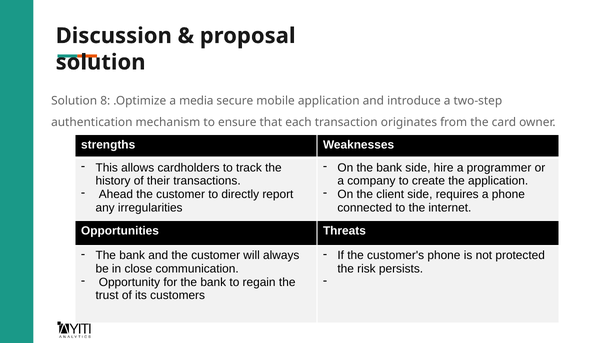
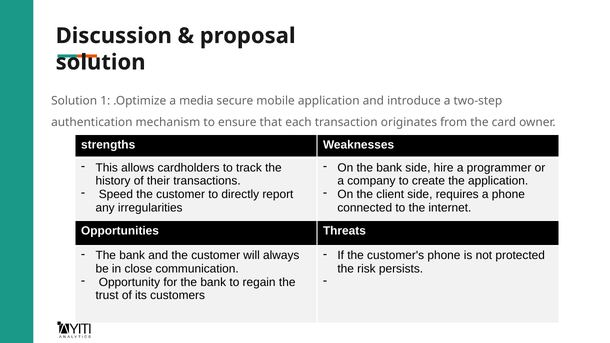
8: 8 -> 1 (105, 101)
Ahead: Ahead -> Speed (116, 194)
